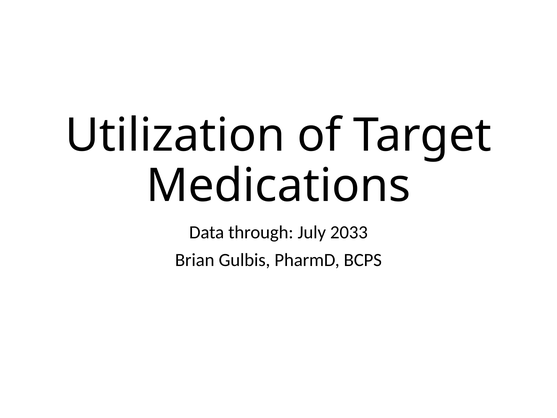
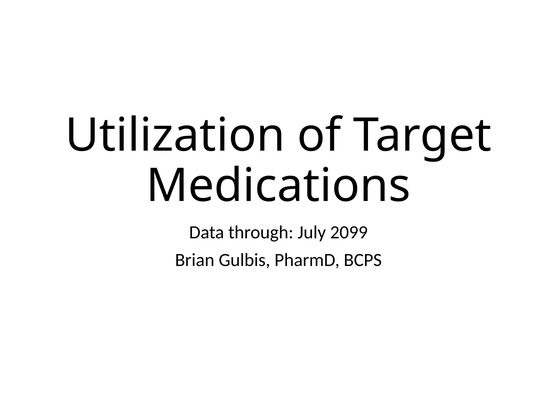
2033: 2033 -> 2099 (349, 232)
